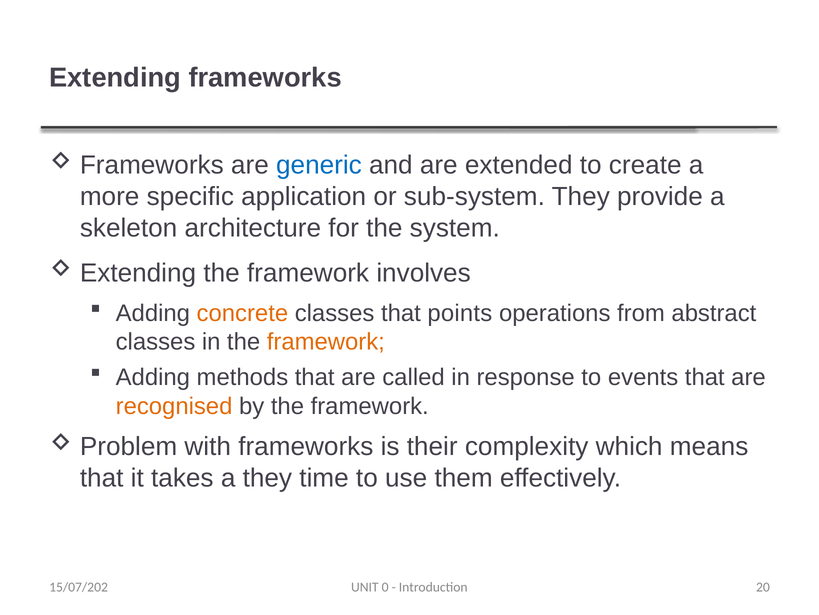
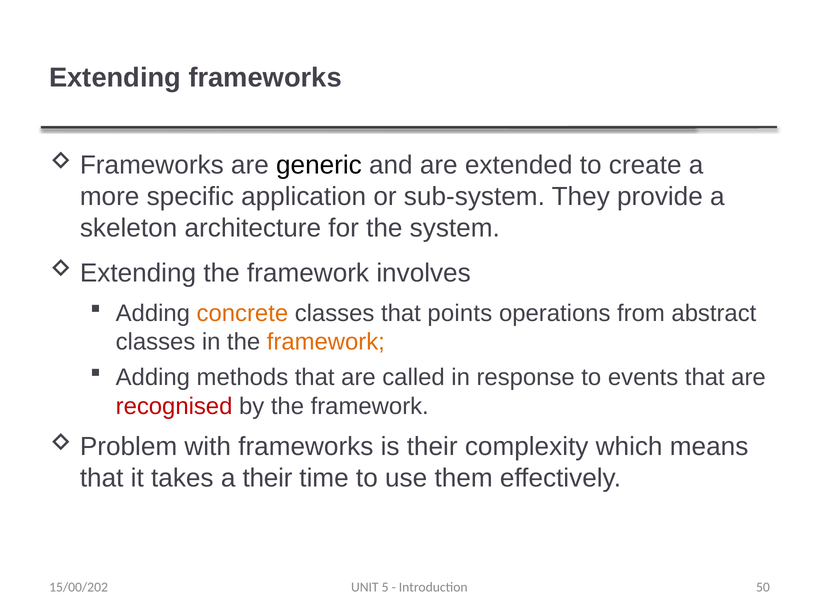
generic colour: blue -> black (319, 165)
recognised colour: orange -> red (174, 406)
a they: they -> their (267, 477)
0: 0 -> 5 (385, 586)
20: 20 -> 50 (763, 586)
15/07/202: 15/07/202 -> 15/00/202 (79, 587)
